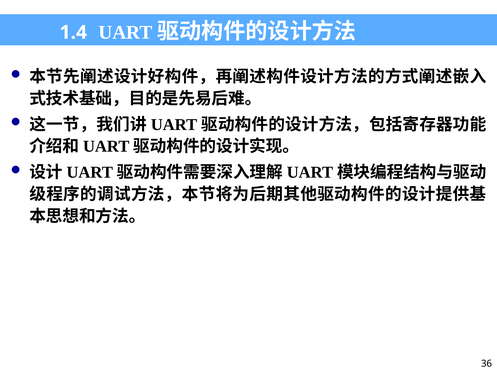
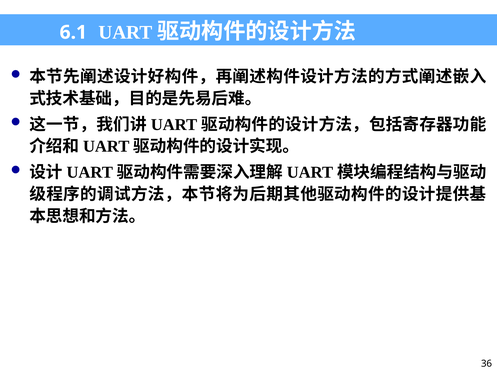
1.4: 1.4 -> 6.1 (73, 32)
